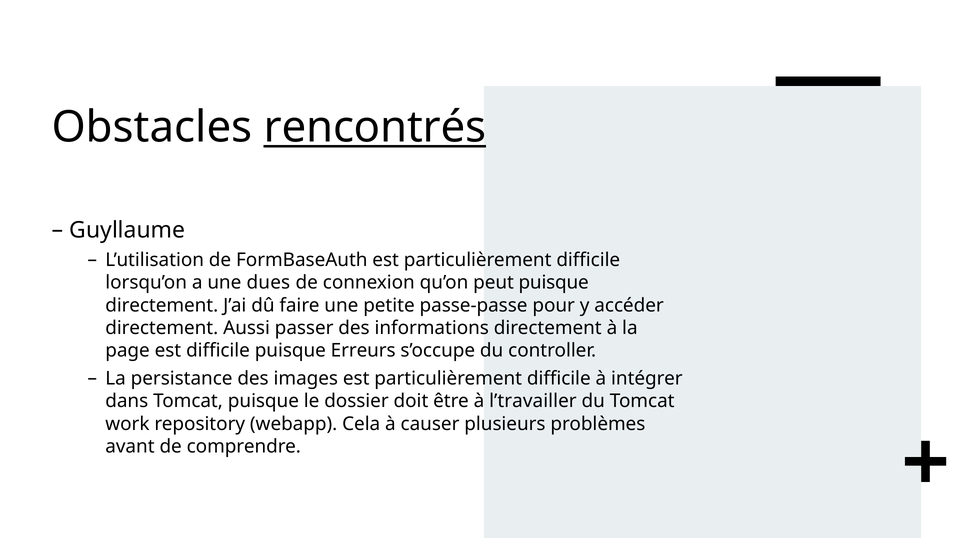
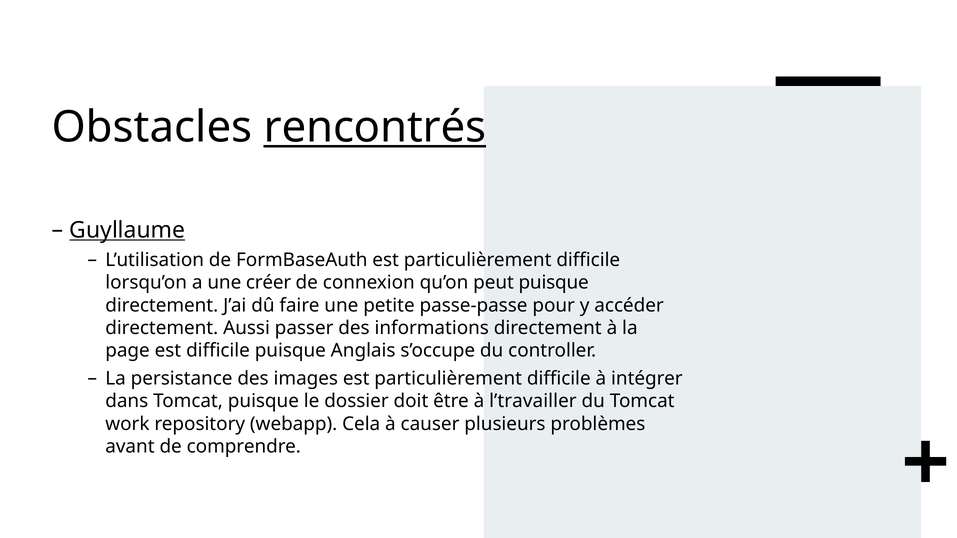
Guyllaume underline: none -> present (127, 230)
dues: dues -> créer (269, 283)
Erreurs: Erreurs -> Anglais (363, 351)
